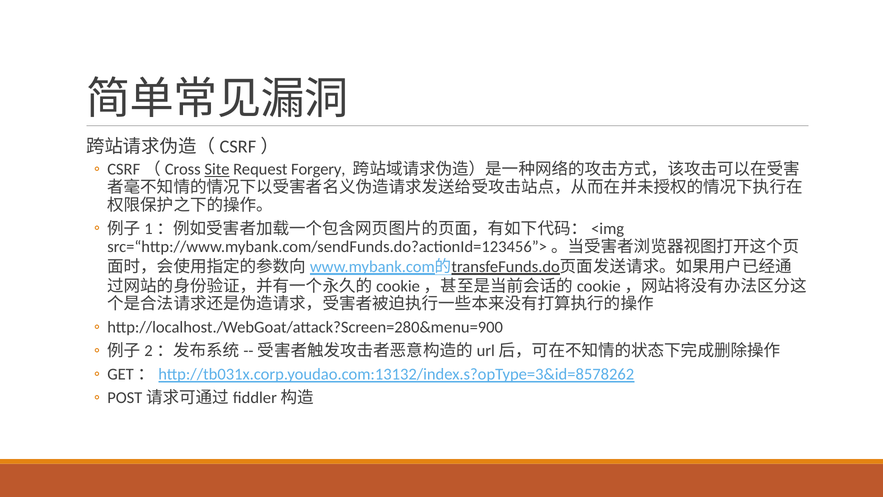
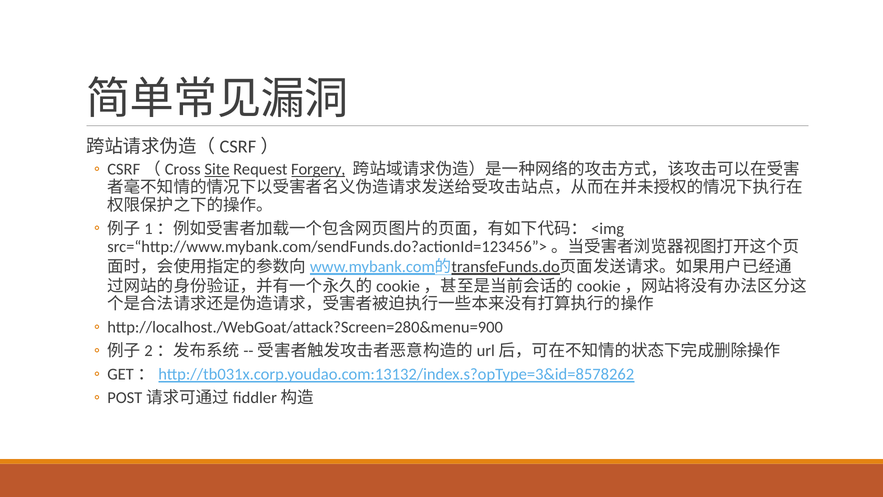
Forgery underline: none -> present (318, 169)
